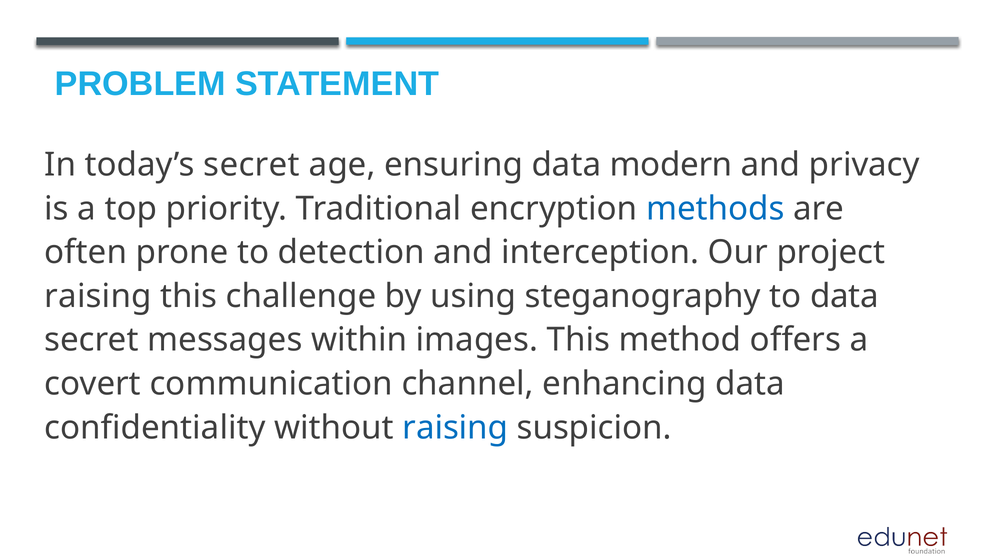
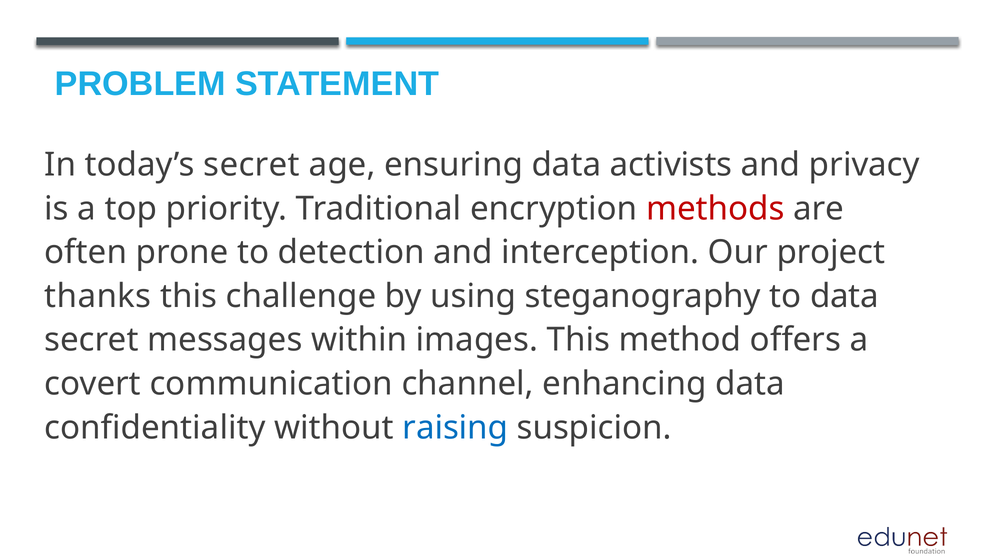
modern: modern -> activists (671, 165)
methods colour: blue -> red (715, 208)
raising: raising -> thanks (98, 296)
